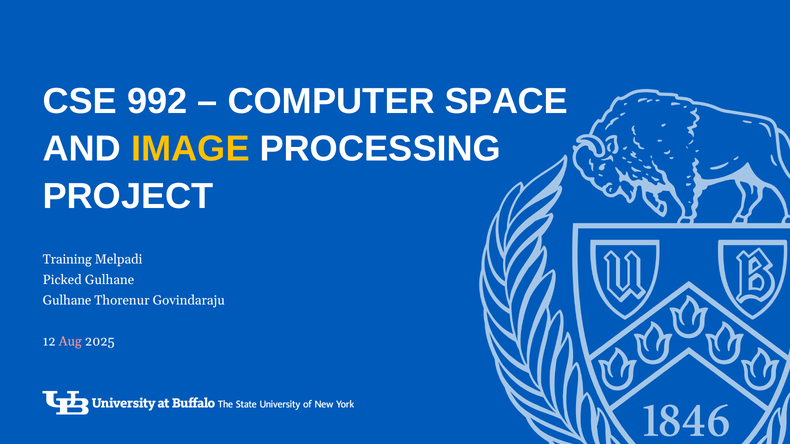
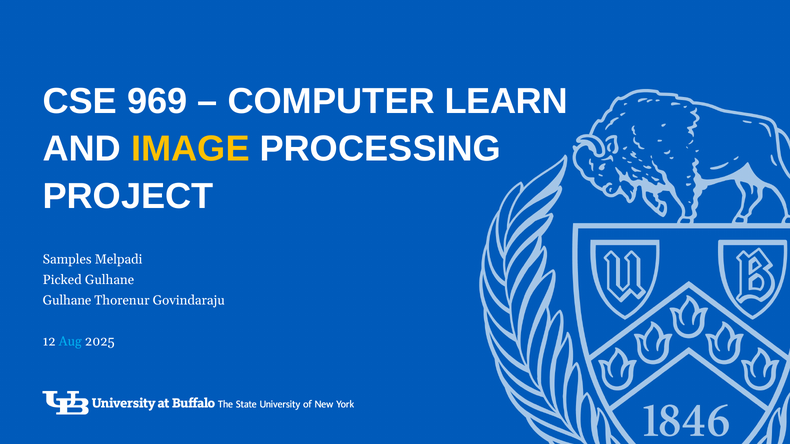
992: 992 -> 969 (157, 101)
SPACE: SPACE -> LEARN (506, 101)
Training: Training -> Samples (67, 260)
Aug colour: pink -> light blue (70, 342)
